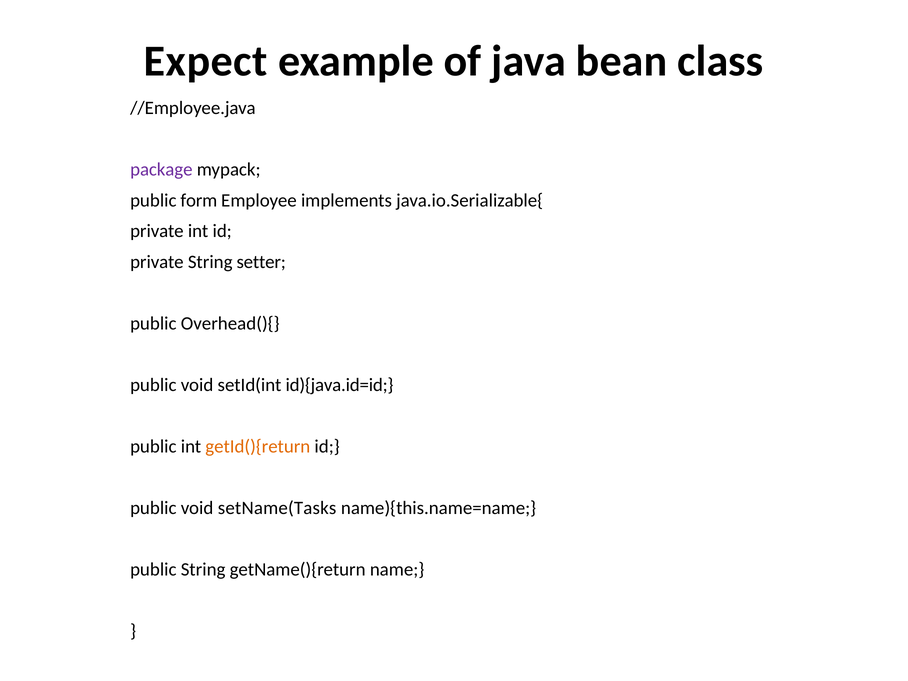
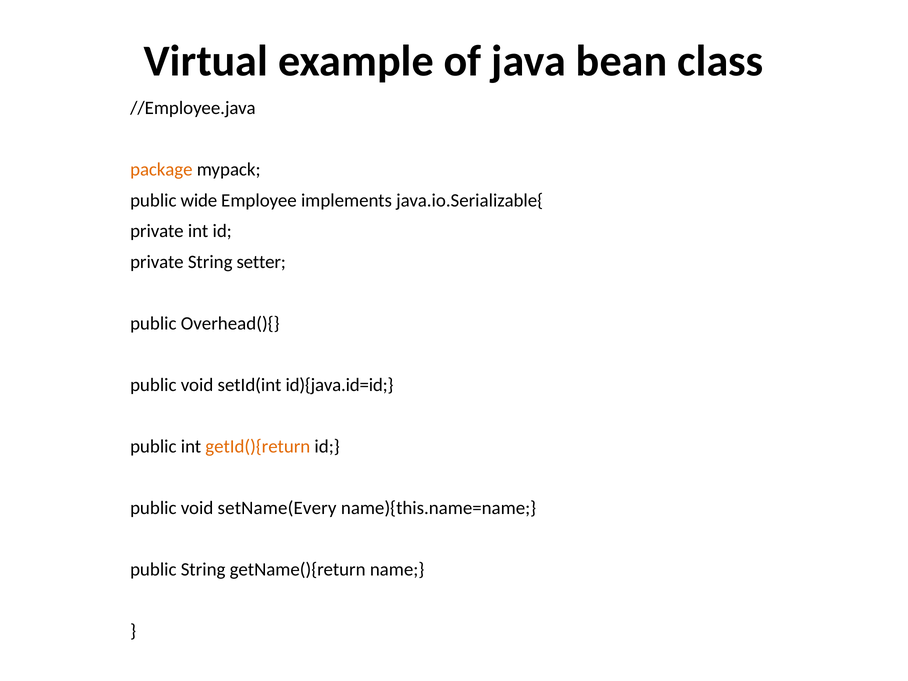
Expect: Expect -> Virtual (206, 61)
package colour: purple -> orange (161, 170)
form: form -> wide (199, 200)
setName(Tasks: setName(Tasks -> setName(Every (277, 508)
